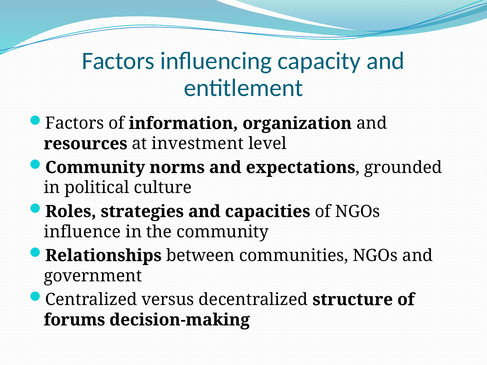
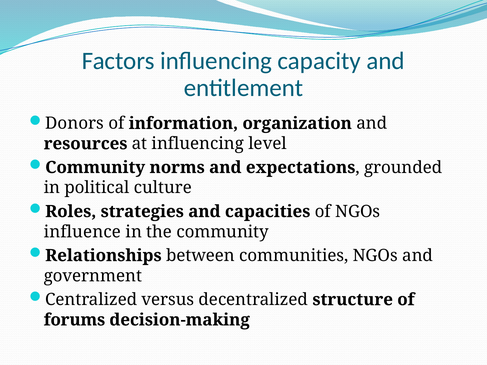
Factors: Factors -> Donors (75, 123)
at investment: investment -> influencing (198, 144)
